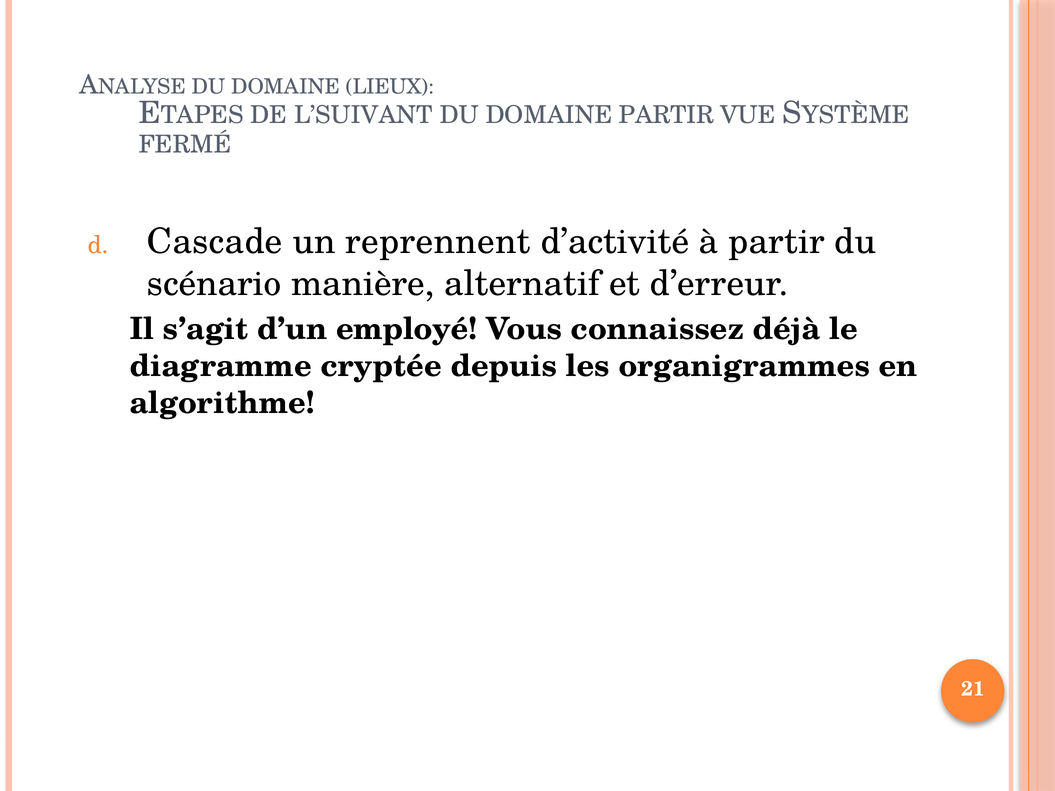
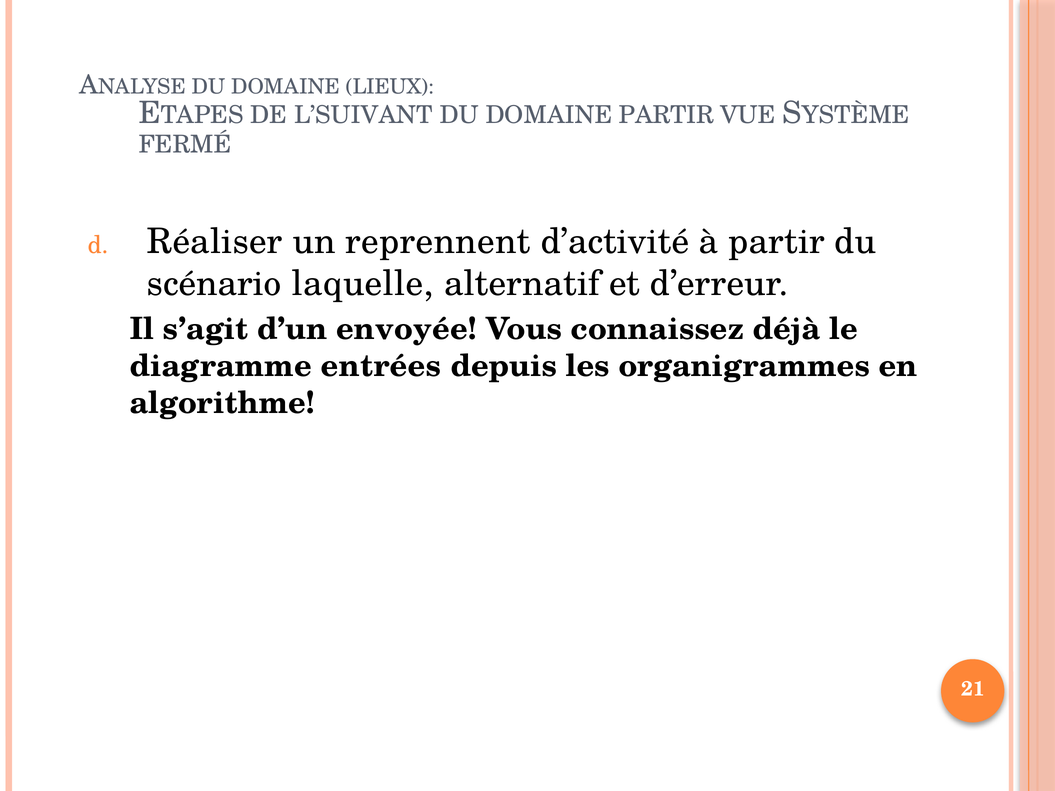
Cascade: Cascade -> Réaliser (215, 242)
manière: manière -> laquelle (363, 284)
employé: employé -> envoyée (407, 329)
cryptée: cryptée -> entrées (381, 366)
